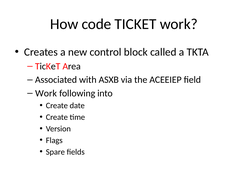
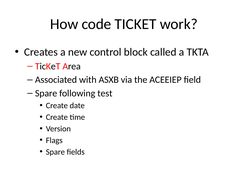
Work: Work -> Spare (46, 93)
into: into -> test (105, 93)
